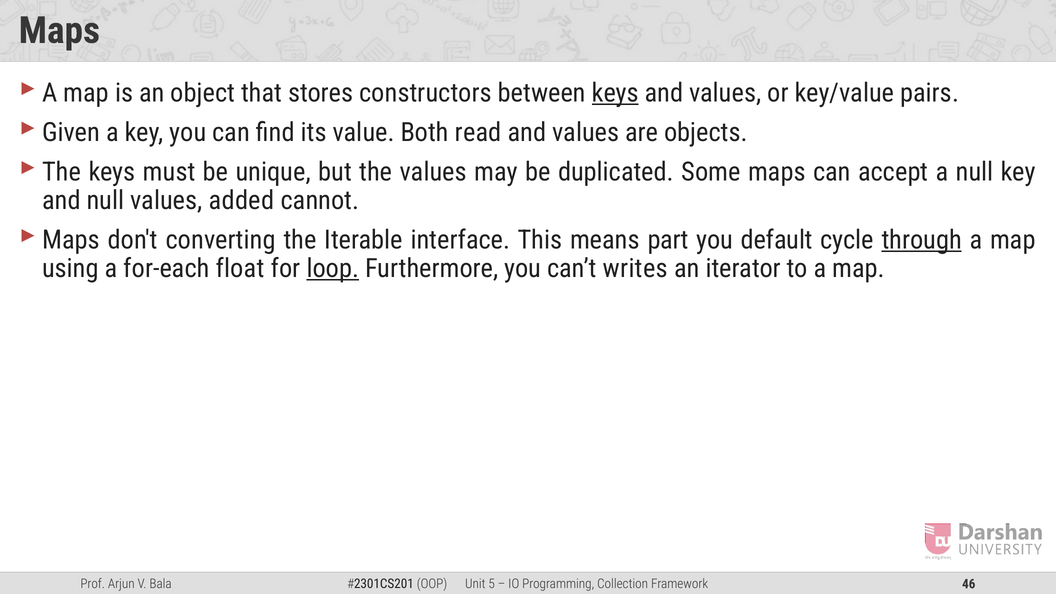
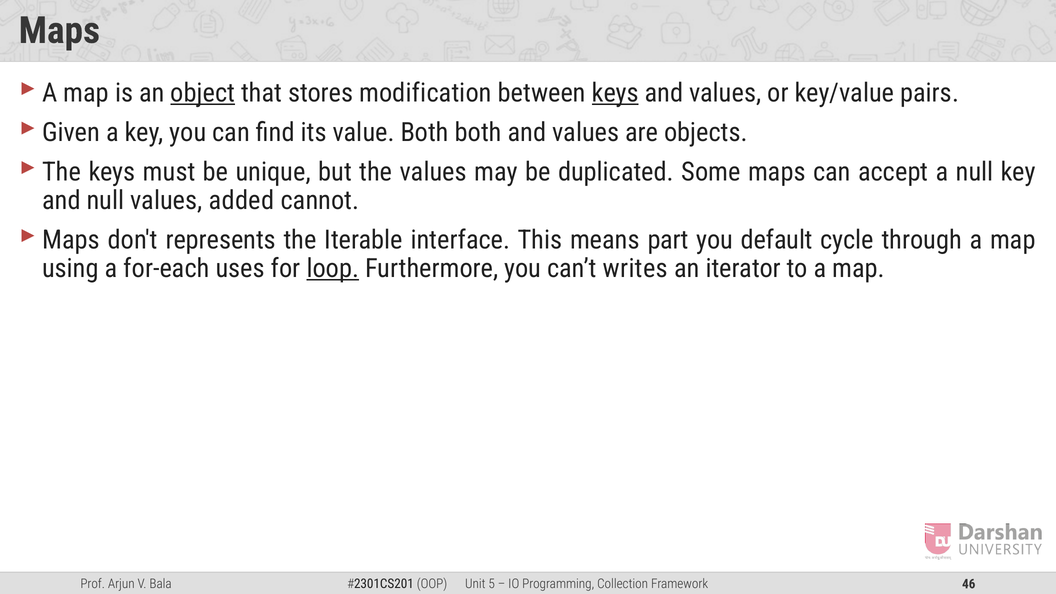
object underline: none -> present (203, 93)
constructors: constructors -> modification (425, 93)
Both read: read -> both (478, 132)
converting: converting -> represents (221, 240)
through underline: present -> none (922, 240)
float: float -> uses (240, 268)
